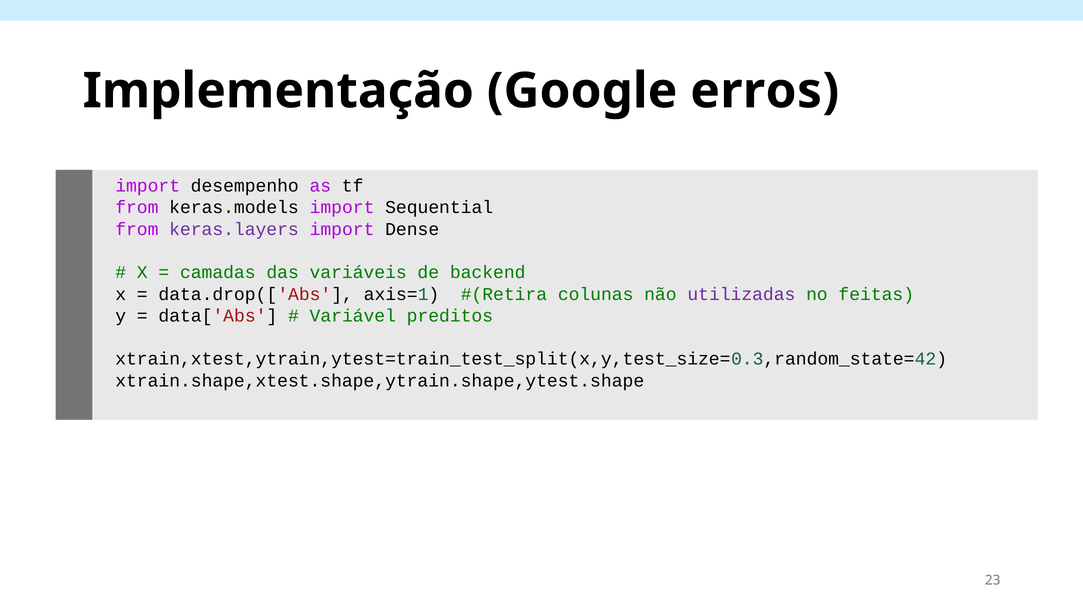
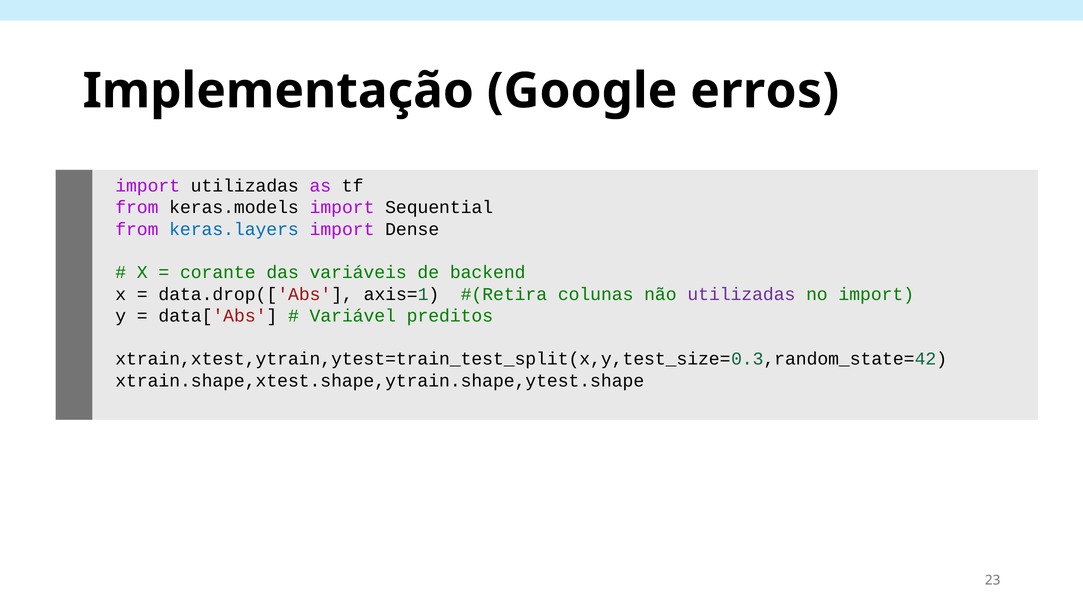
import desempenho: desempenho -> utilizadas (245, 186)
keras.layers colour: purple -> blue (234, 229)
camadas: camadas -> corante (218, 273)
no feitas: feitas -> import (876, 294)
